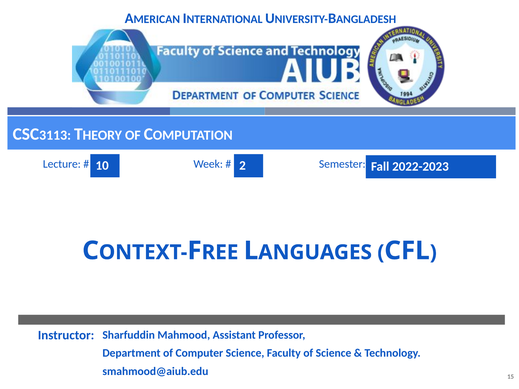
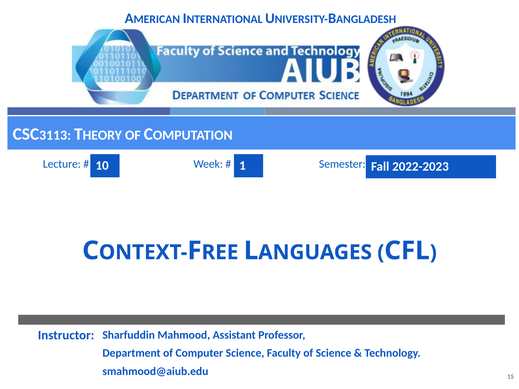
2: 2 -> 1 (242, 166)
